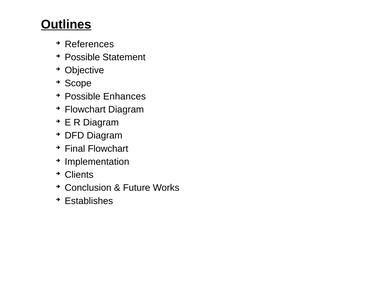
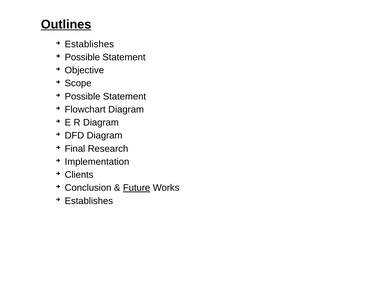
References: References -> Establishes (89, 44)
Enhances: Enhances -> Statement (125, 96)
Final Flowchart: Flowchart -> Research (108, 148)
Future underline: none -> present (137, 188)
